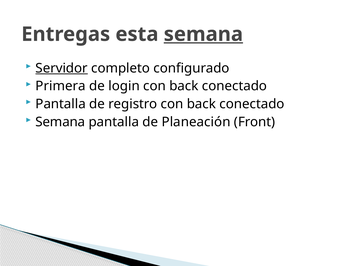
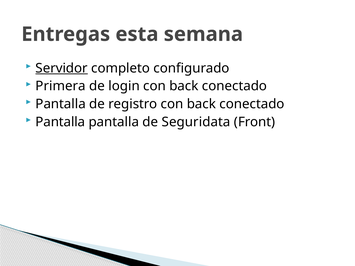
semana underline: present -> none (203, 34)
Semana: Semana -> Pantalla (60, 122)
Planeación: Planeación -> Seguridata (196, 122)
